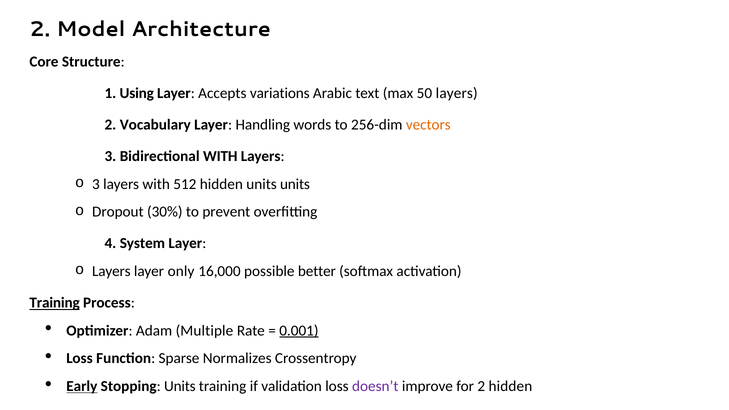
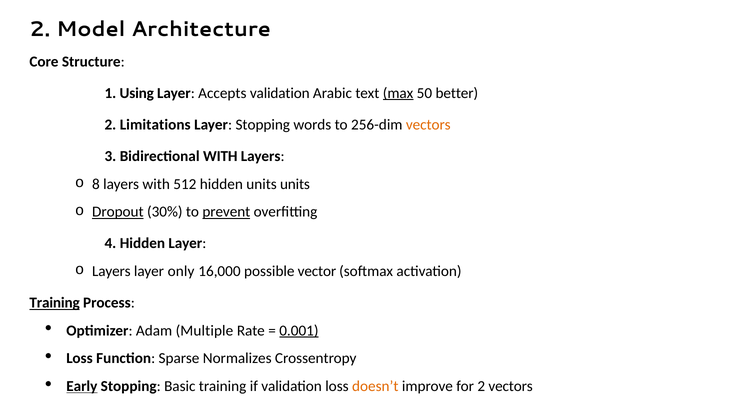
Accepts variations: variations -> validation (280, 93)
max underline: none -> present (398, 93)
50 layers: layers -> better (457, 93)
Vocabulary: Vocabulary -> Limitations (155, 125)
Layer Handling: Handling -> Stopping (263, 125)
3: 3 -> 8 (96, 184)
Dropout underline: none -> present (118, 212)
prevent underline: none -> present (226, 212)
4 System: System -> Hidden (142, 244)
better: better -> vector (317, 271)
Stopping Units: Units -> Basic (180, 386)
doesn’t colour: purple -> orange (375, 386)
2 hidden: hidden -> vectors (511, 386)
